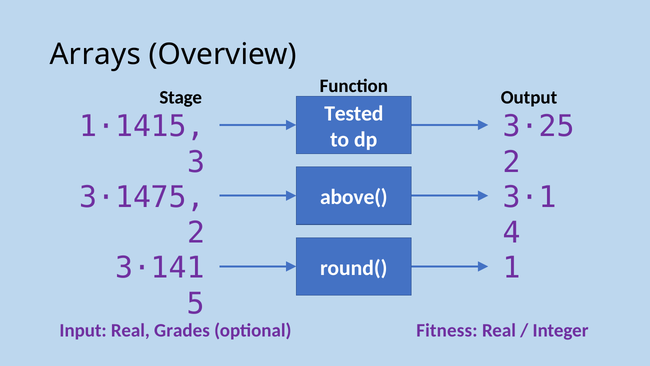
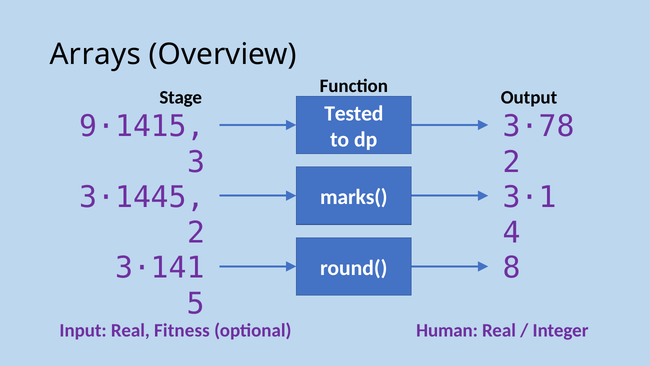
1·1415: 1·1415 -> 9·1415 (142, 126)
3·25: 3·25 -> 3·78 (539, 126)
3·1475: 3·1475 -> 3·1445 (142, 197)
above(: above( -> marks( (354, 197)
1: 1 -> 8 (512, 268)
Grades: Grades -> Fitness (182, 330)
Fitness: Fitness -> Human (447, 330)
